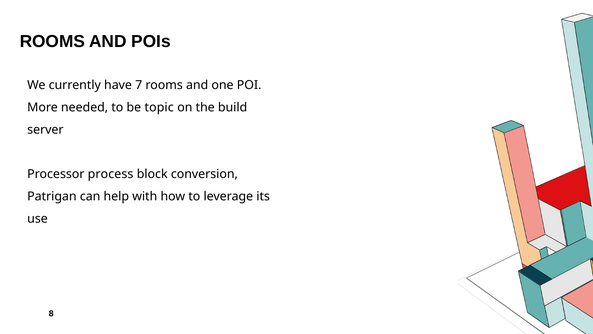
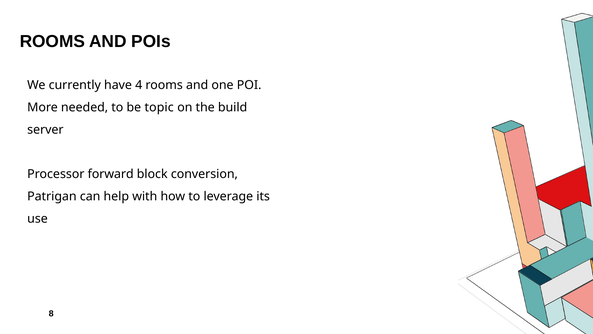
7: 7 -> 4 (139, 85)
process: process -> forward (111, 174)
